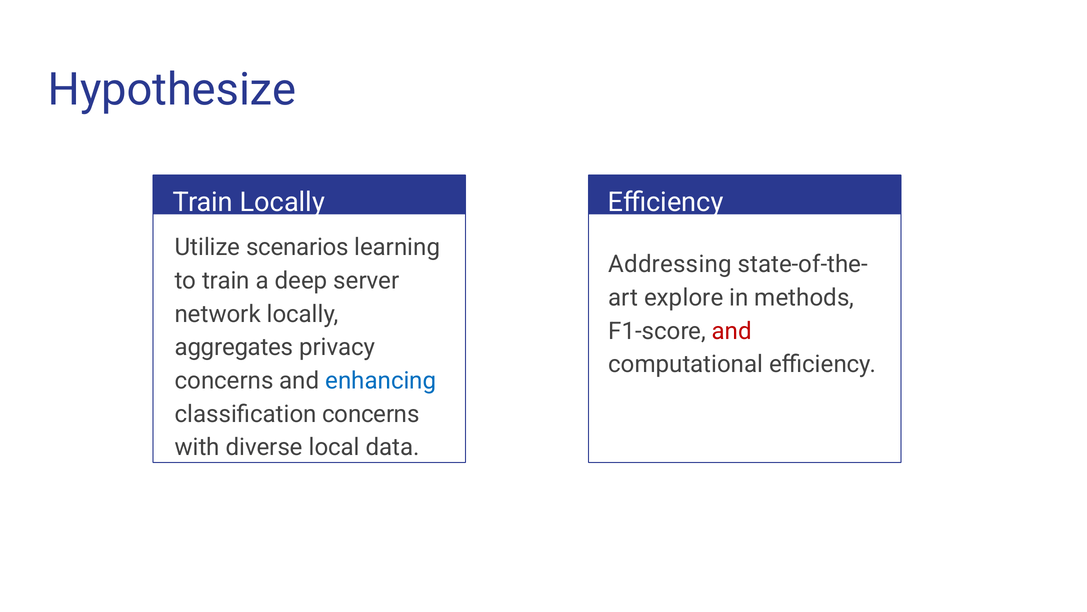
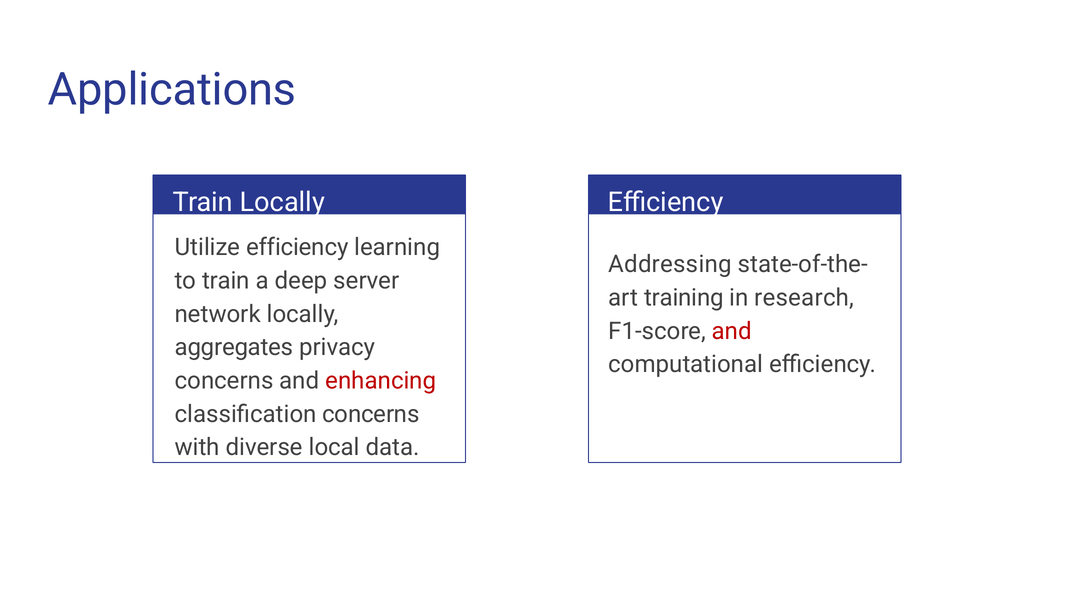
Hypothesize: Hypothesize -> Applications (172, 90)
Utilize scenarios: scenarios -> efficiency (297, 247)
explore: explore -> training (684, 298)
methods: methods -> research (804, 298)
enhancing colour: blue -> red (381, 380)
